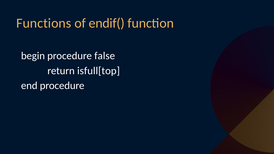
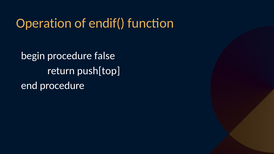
Functions: Functions -> Operation (44, 23)
isfull[top: isfull[top -> push[top (99, 71)
